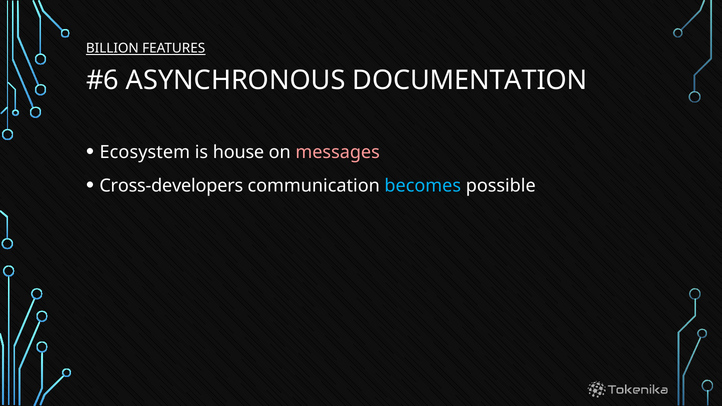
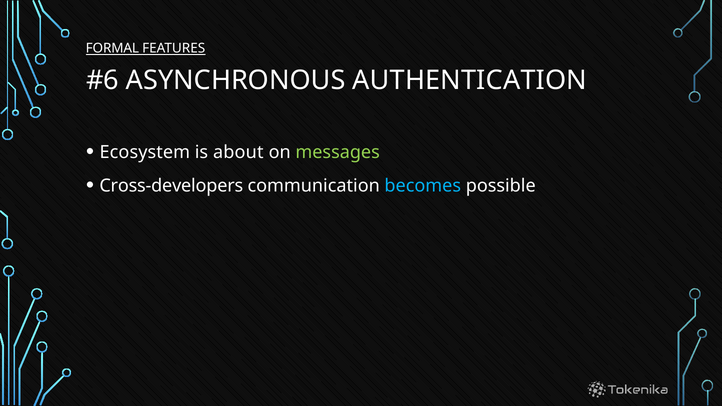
BILLION: BILLION -> FORMAL (112, 48)
DOCUMENTATION: DOCUMENTATION -> AUTHENTICATION (470, 80)
house: house -> about (238, 152)
messages colour: pink -> light green (338, 152)
